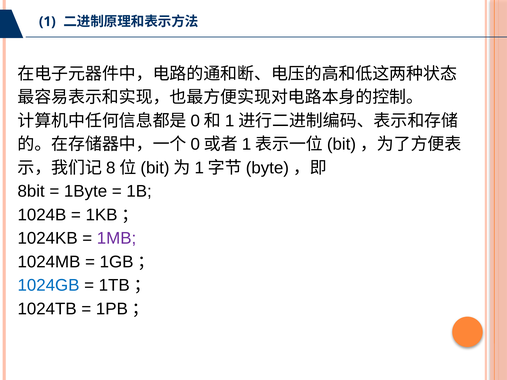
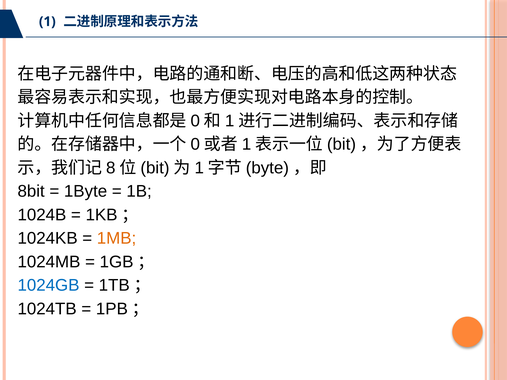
1MB colour: purple -> orange (117, 239)
